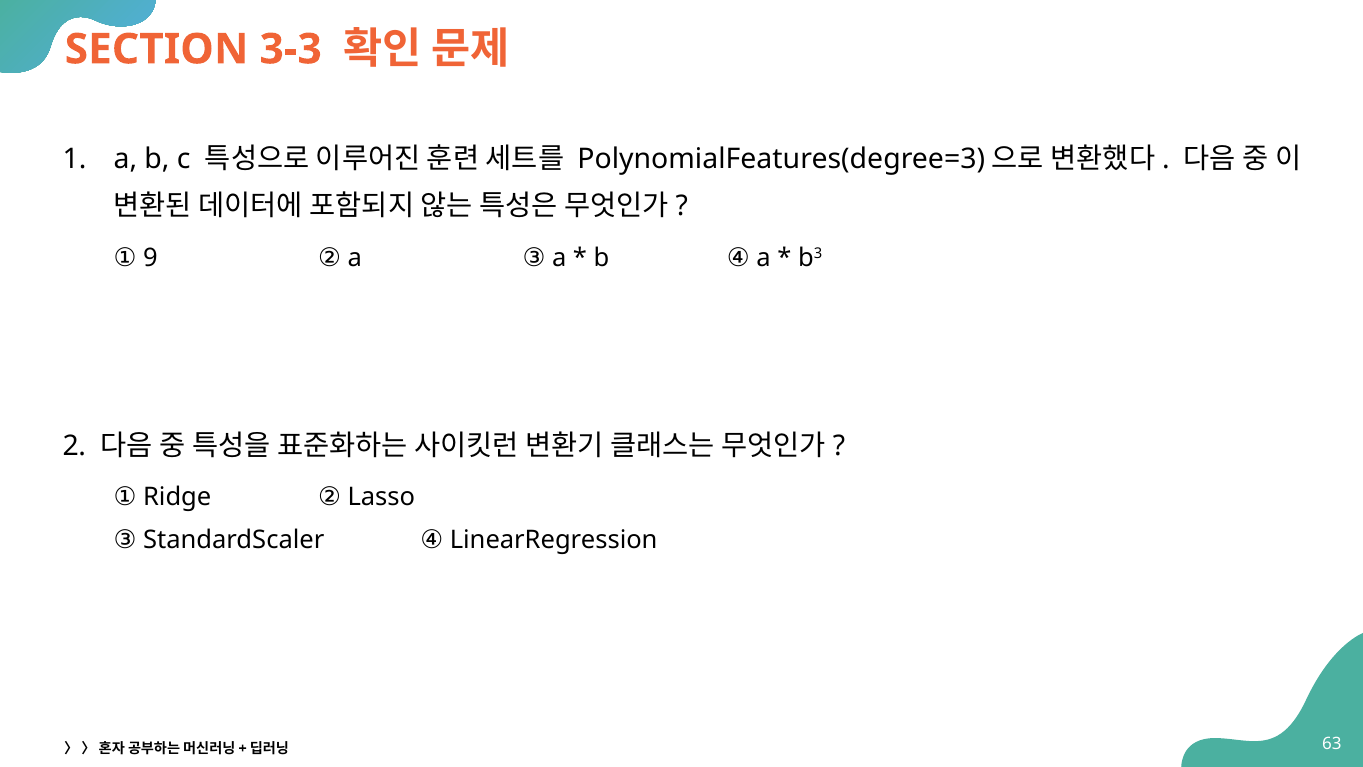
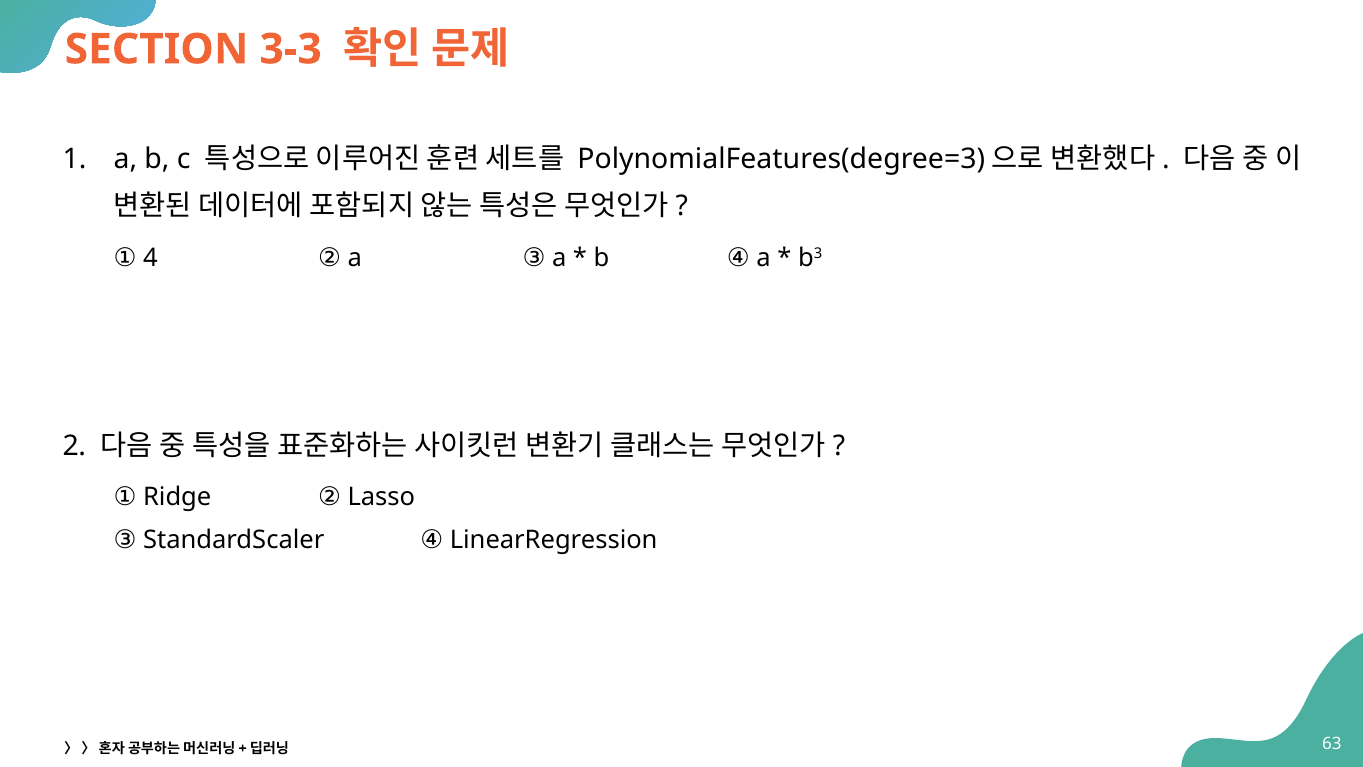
9: 9 -> 4 (150, 258)
